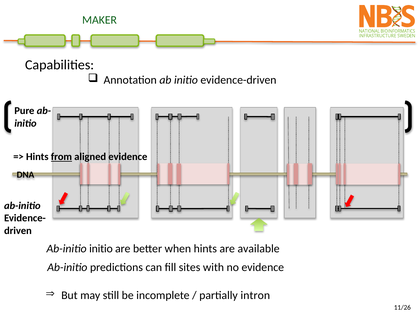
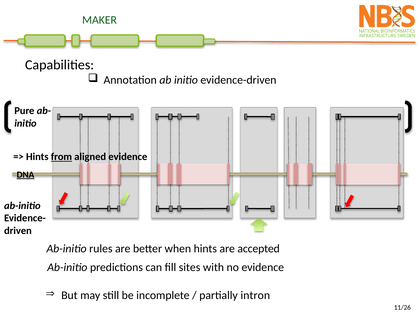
DNA underline: none -> present (25, 175)
Ab-initio initio: initio -> rules (101, 249)
available: available -> accepted (259, 249)
